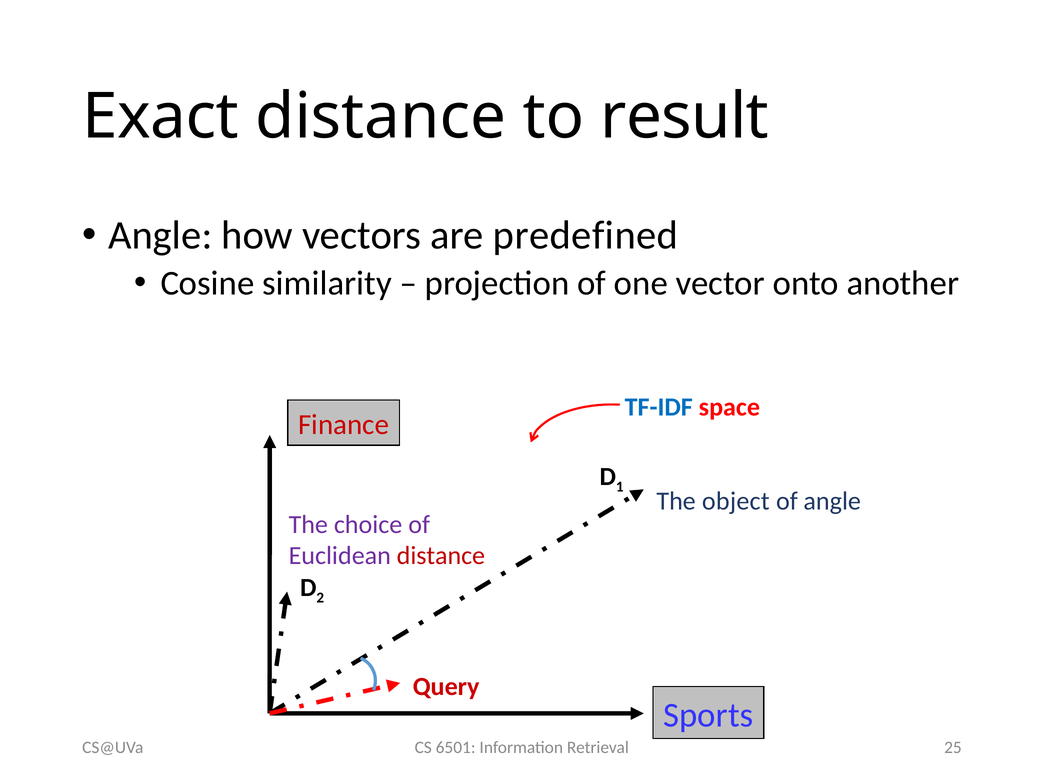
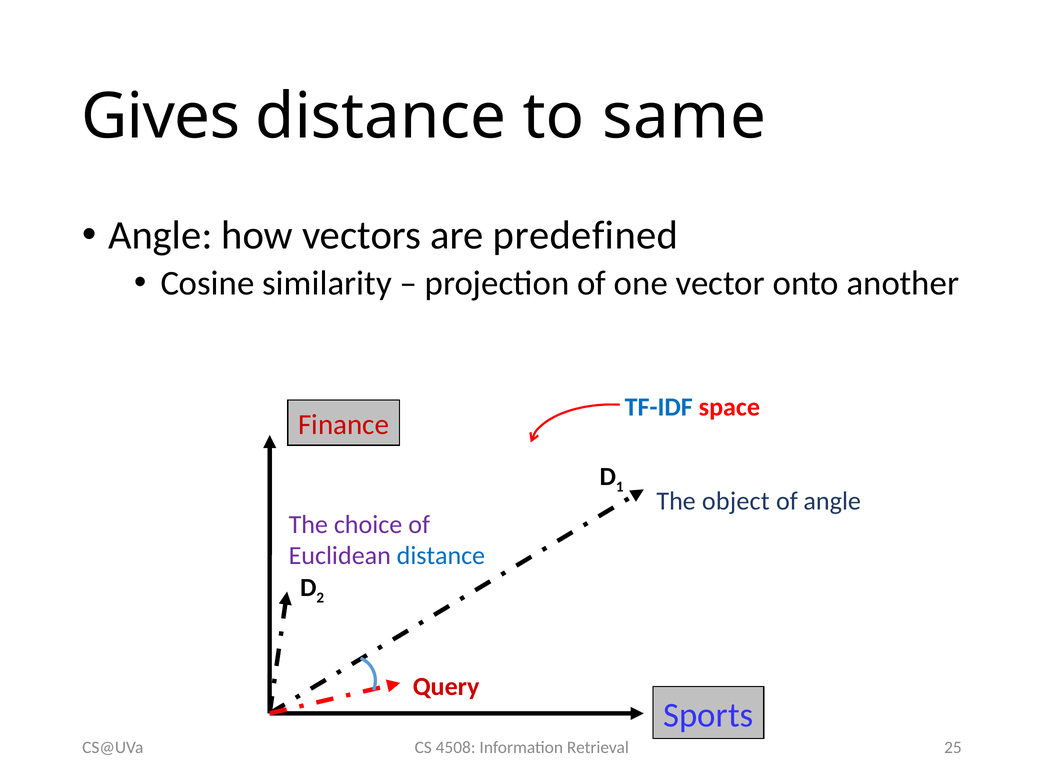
Exact: Exact -> Gives (161, 117)
result: result -> same (684, 117)
distance colour: red -> blue (441, 556)
6501: 6501 -> 4508 (456, 748)
